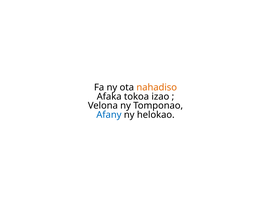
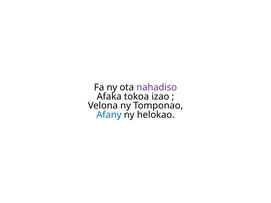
nahadiso colour: orange -> purple (157, 88)
